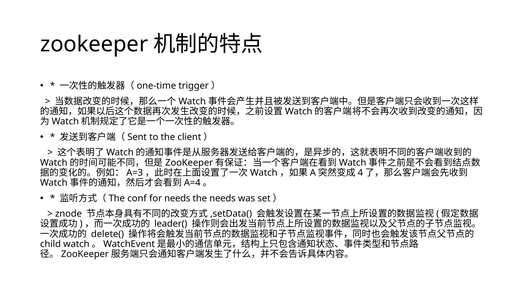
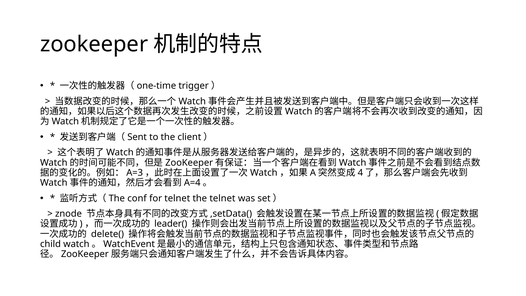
for needs: needs -> telnet (177, 198)
the needs: needs -> telnet (222, 198)
